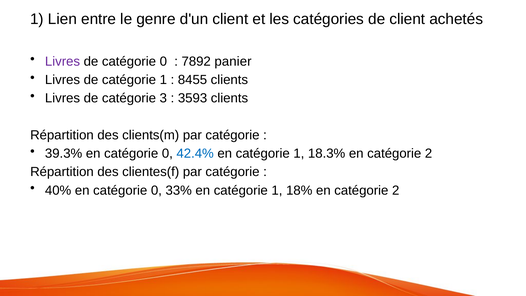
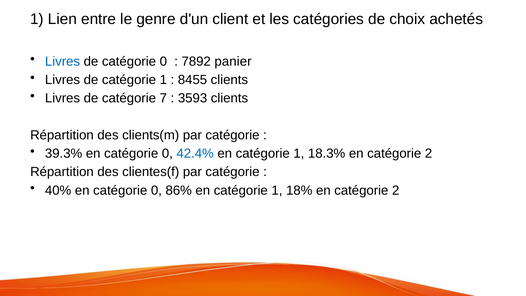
de client: client -> choix (407, 19)
Livres colour: purple -> blue (62, 61)
3: 3 -> 7 (163, 98)
33%: 33% -> 86% (179, 190)
